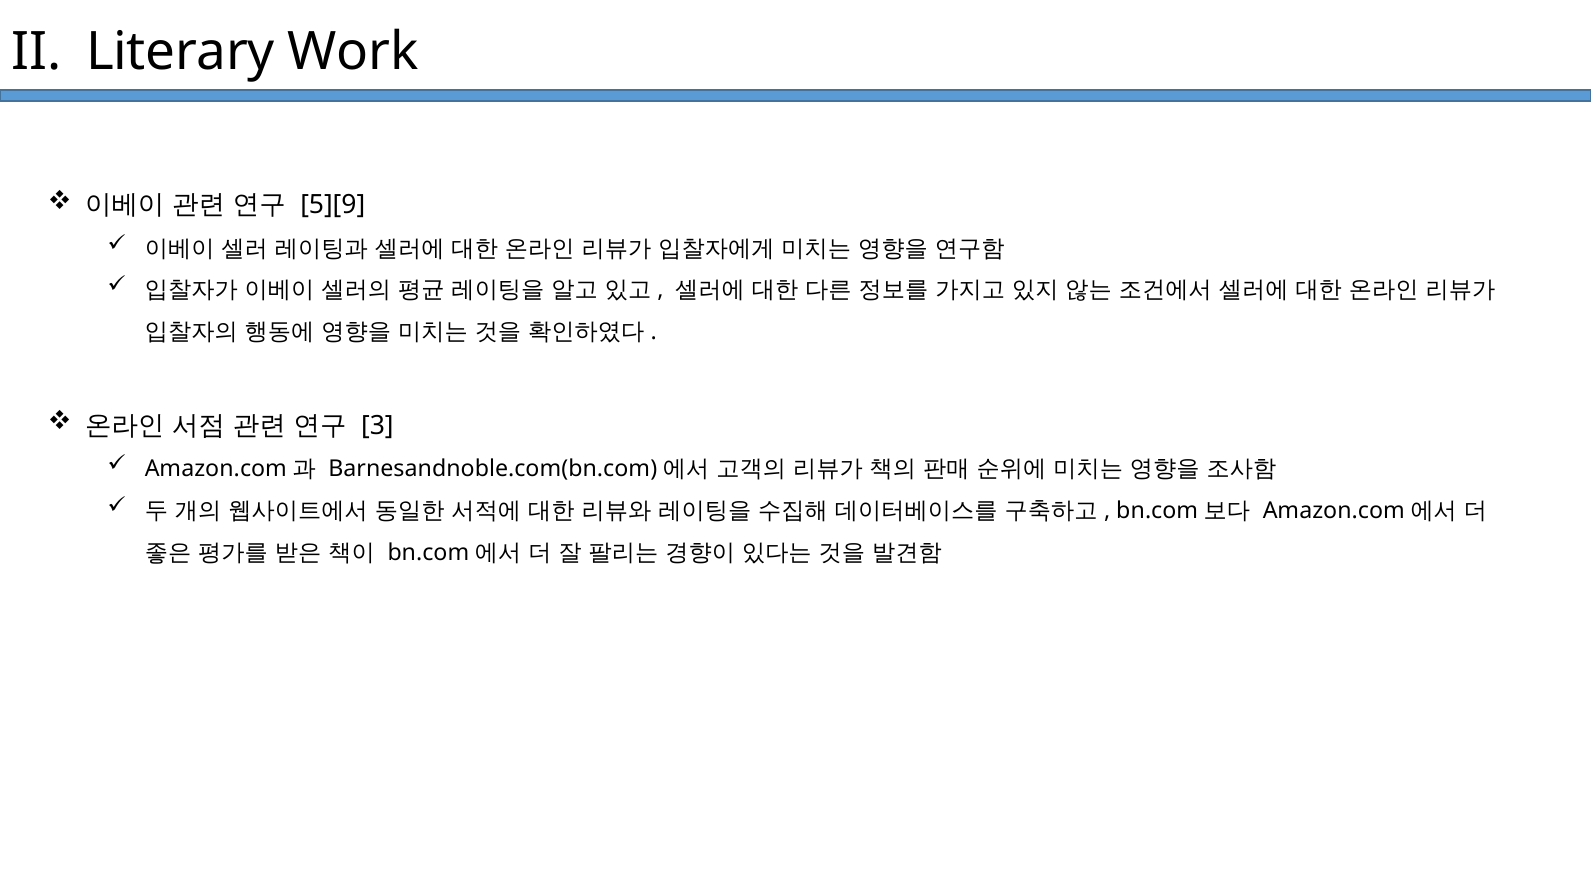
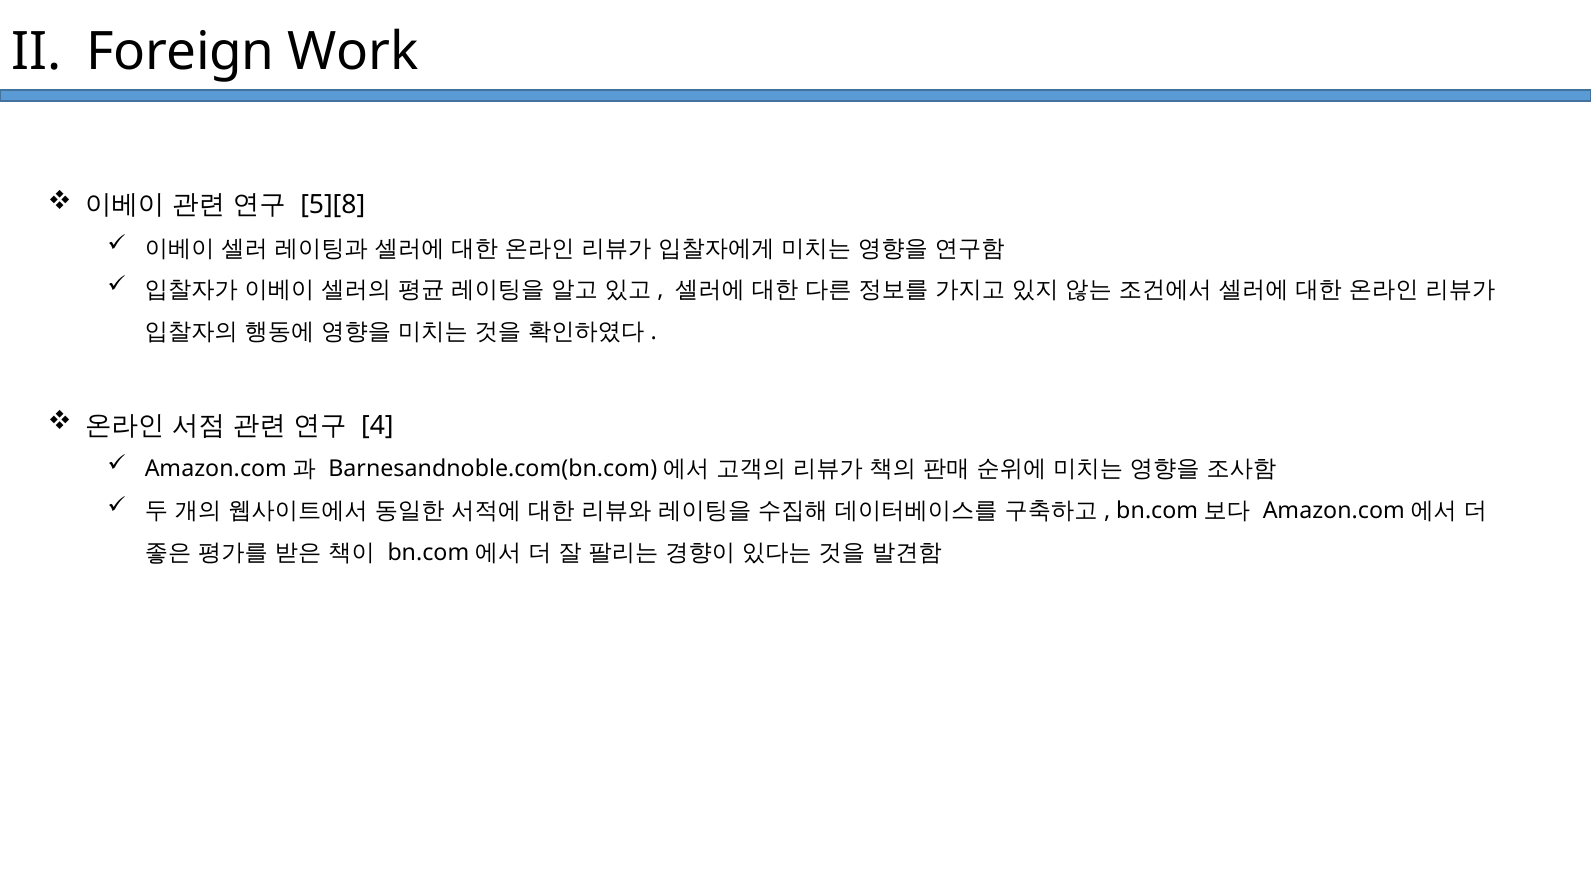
Literary: Literary -> Foreign (180, 52)
5][9: 5][9 -> 5][8 (333, 205)
3: 3 -> 4 (377, 425)
